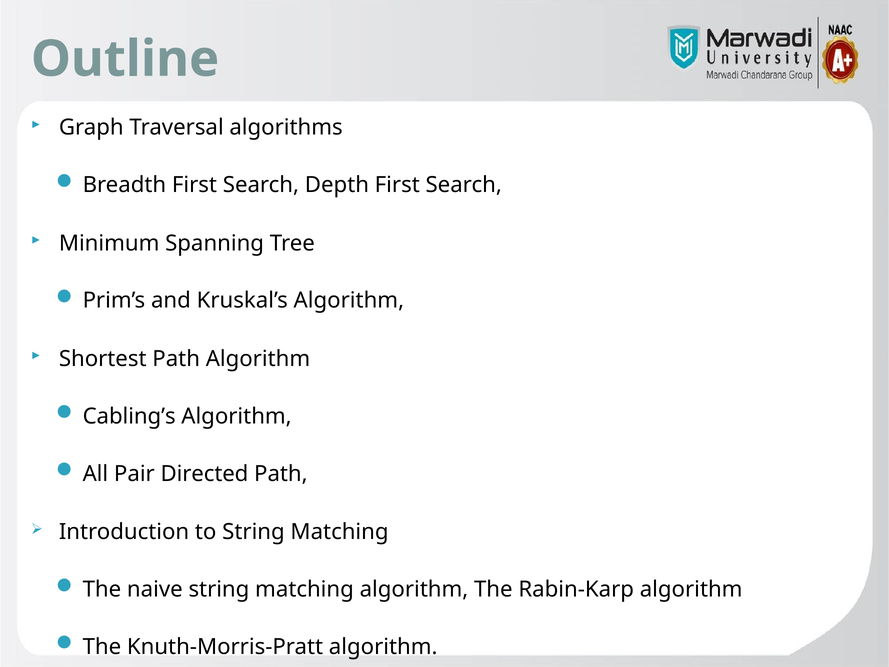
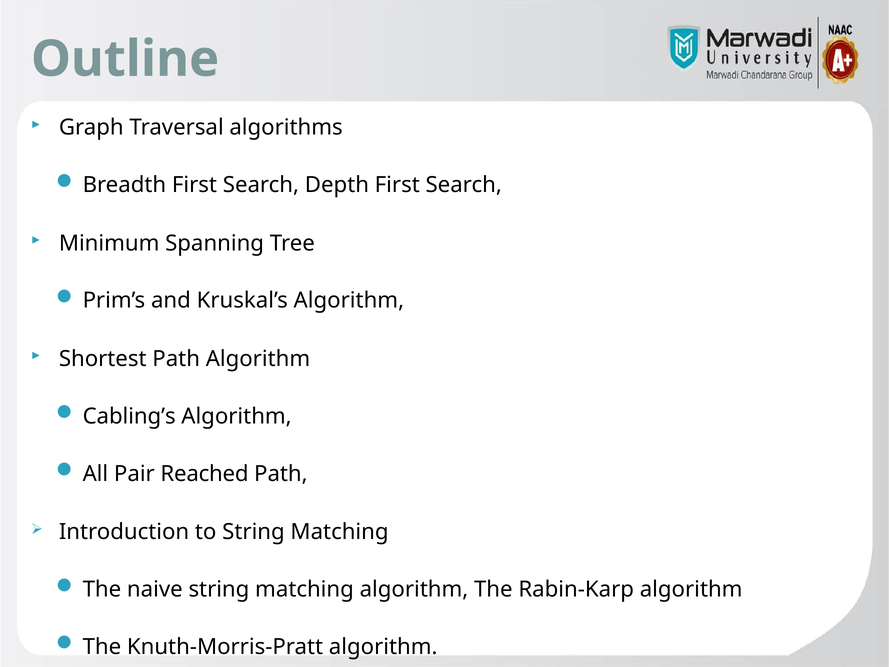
Directed: Directed -> Reached (205, 473)
